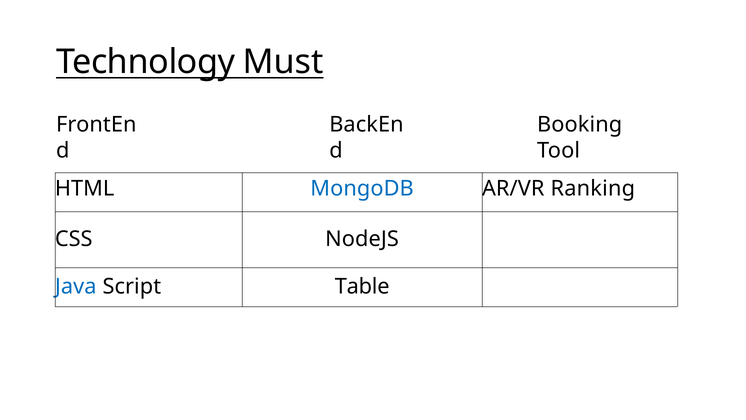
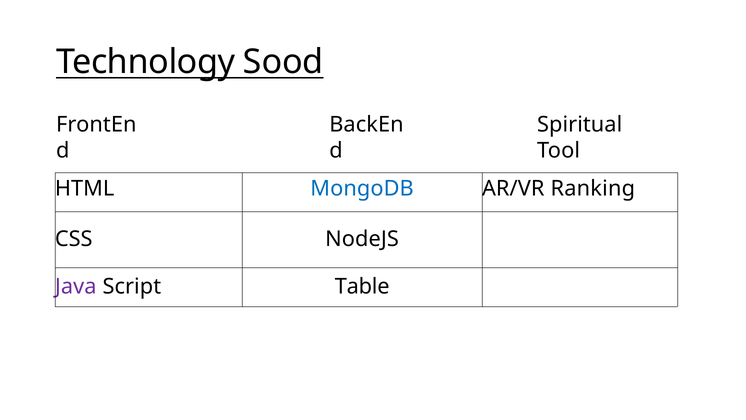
Must: Must -> Sood (283, 62)
Booking: Booking -> Spiritual (580, 124)
Java colour: blue -> purple (76, 286)
